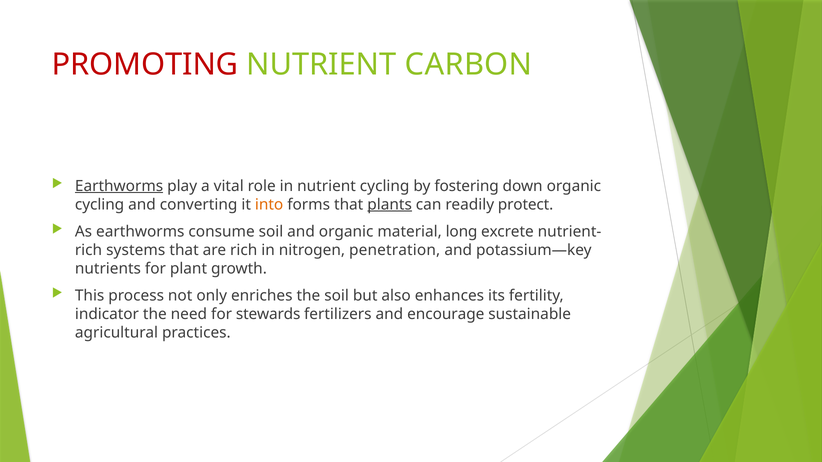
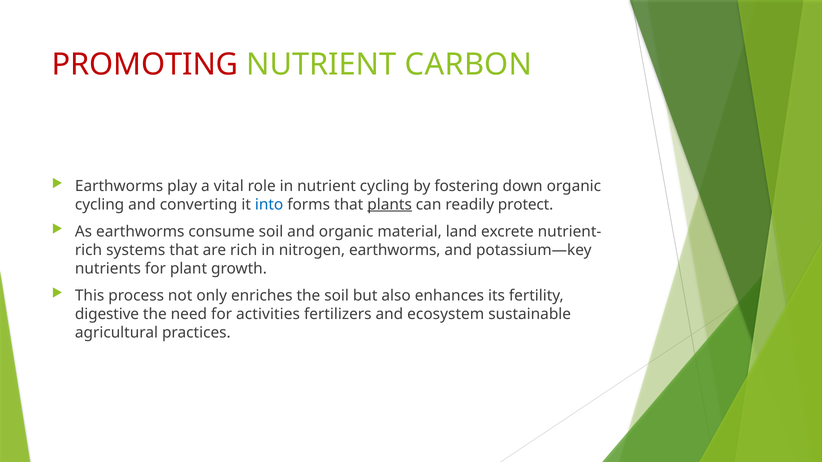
Earthworms underline: present -> none (119, 186)
into colour: orange -> blue (269, 205)
long: long -> land (462, 232)
nitrogen penetration: penetration -> earthworms (395, 250)
indicator: indicator -> digestive (107, 314)
stewards: stewards -> activities (268, 314)
encourage: encourage -> ecosystem (446, 314)
